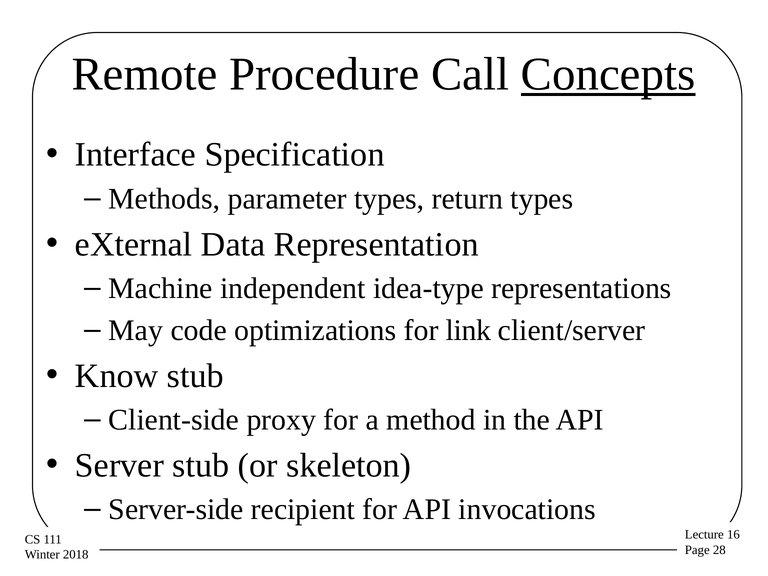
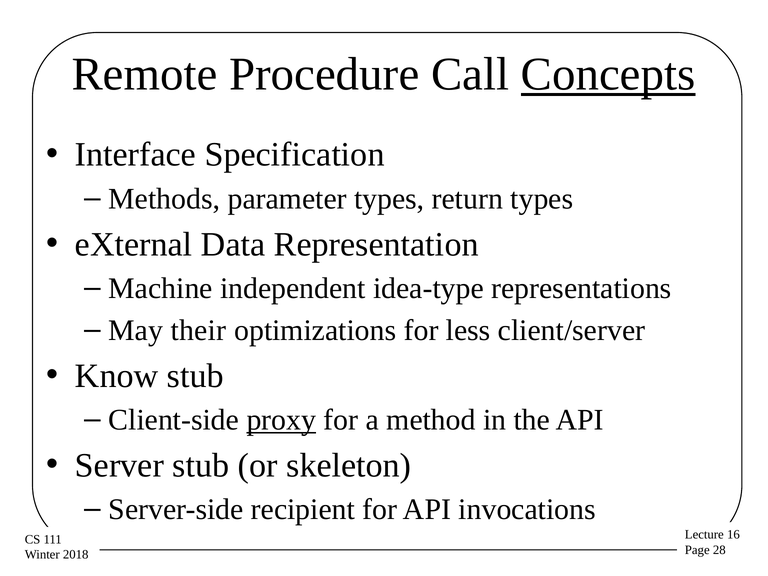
code: code -> their (198, 330)
link: link -> less (468, 330)
proxy underline: none -> present (281, 420)
